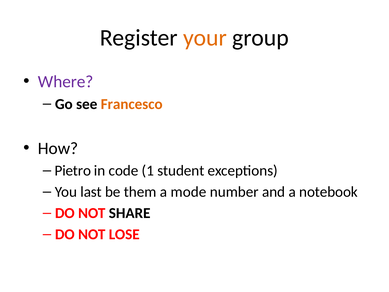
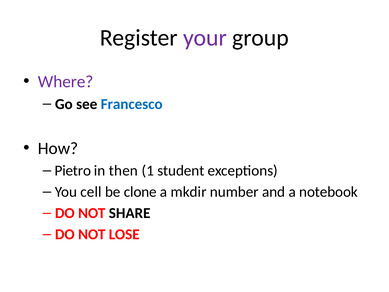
your colour: orange -> purple (205, 38)
Francesco colour: orange -> blue (132, 104)
code: code -> then (123, 171)
last: last -> cell (91, 192)
them: them -> clone (140, 192)
mode: mode -> mkdir (189, 192)
